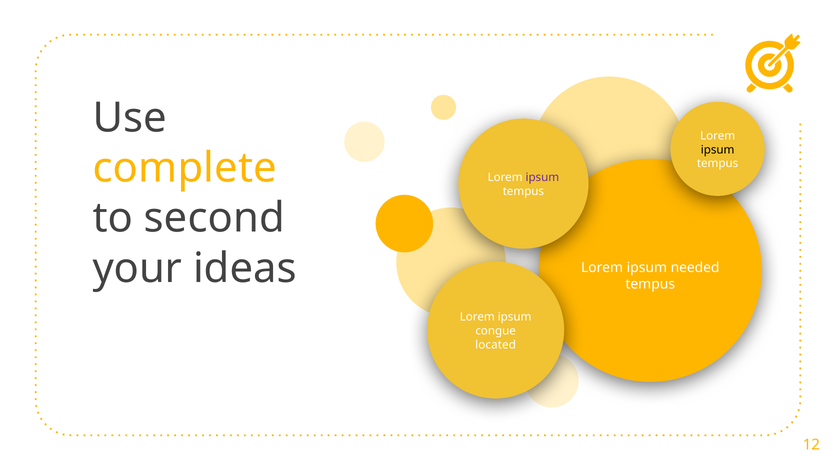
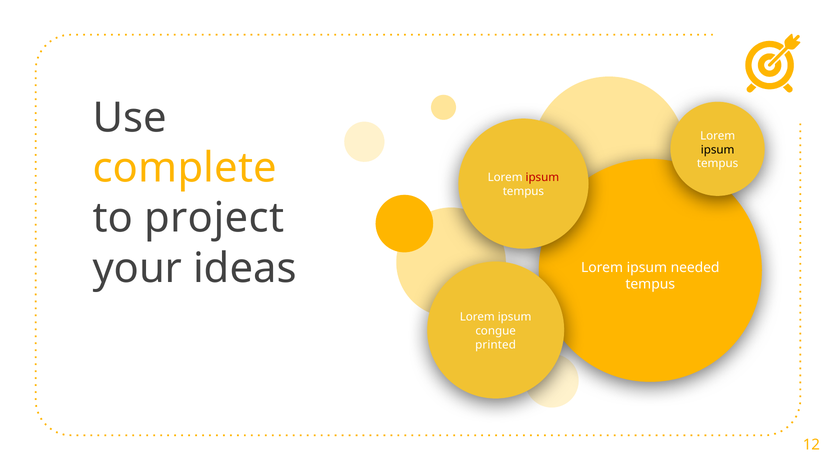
ipsum colour: purple -> red (542, 178)
second: second -> project (214, 218)
located: located -> printed (496, 345)
